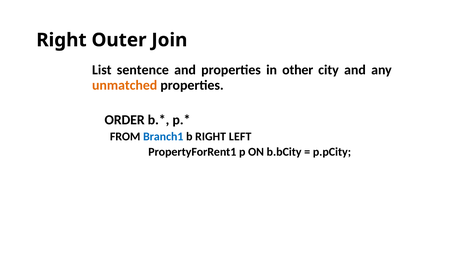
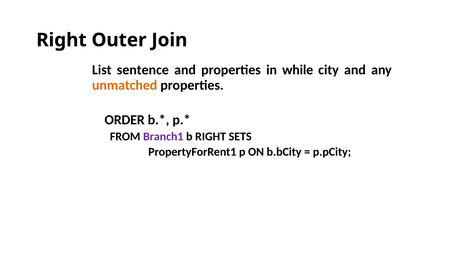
other: other -> while (298, 70)
Branch1 colour: blue -> purple (163, 136)
LEFT: LEFT -> SETS (240, 136)
